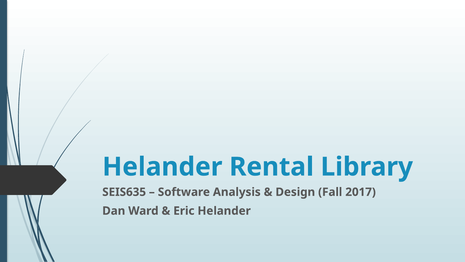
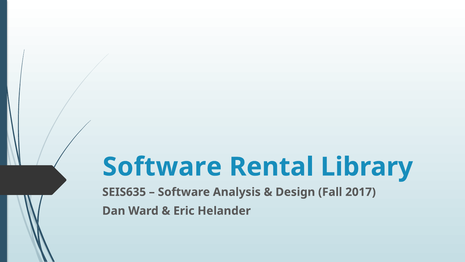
Helander: Helander -> Software (162, 167)
